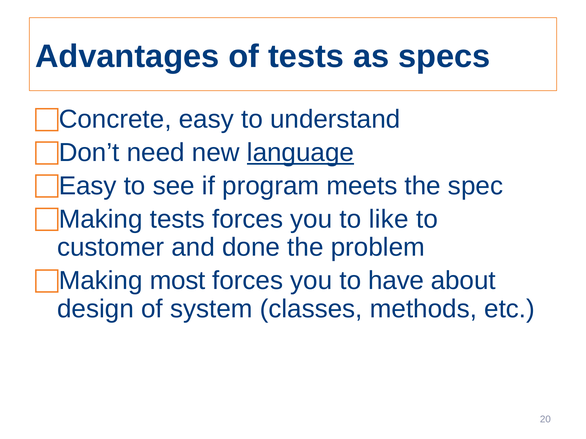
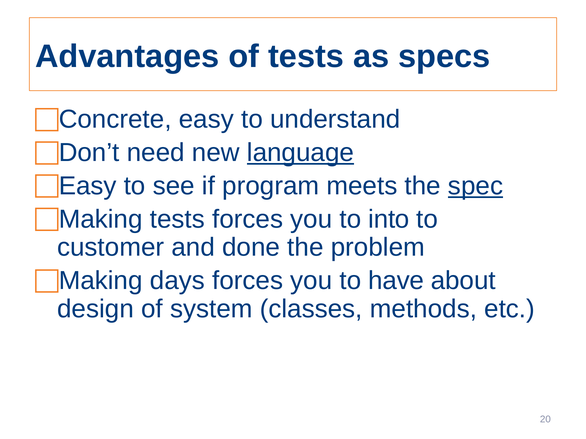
spec underline: none -> present (476, 186)
like: like -> into (389, 219)
most: most -> days (177, 281)
